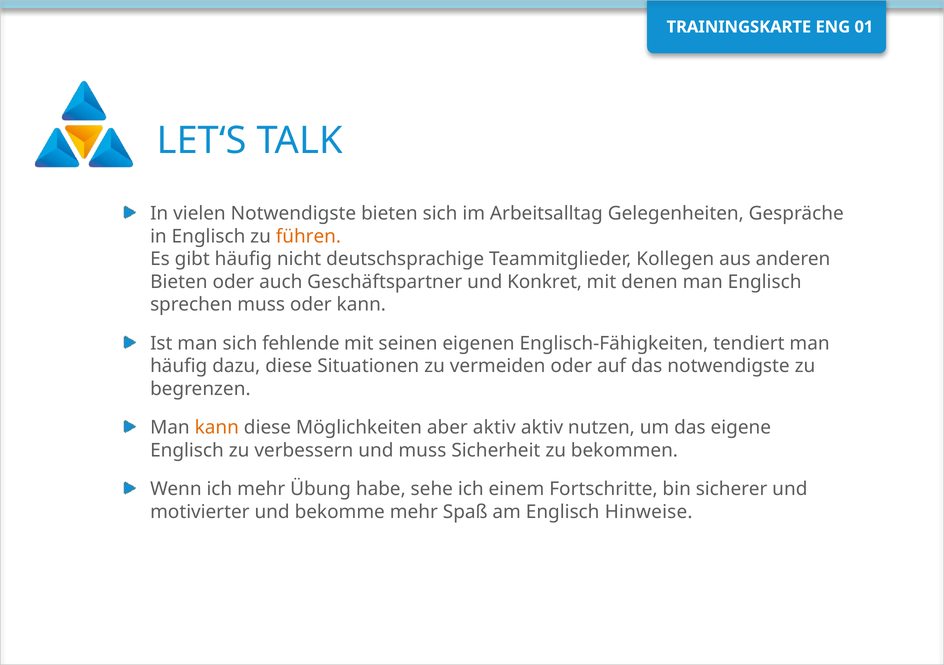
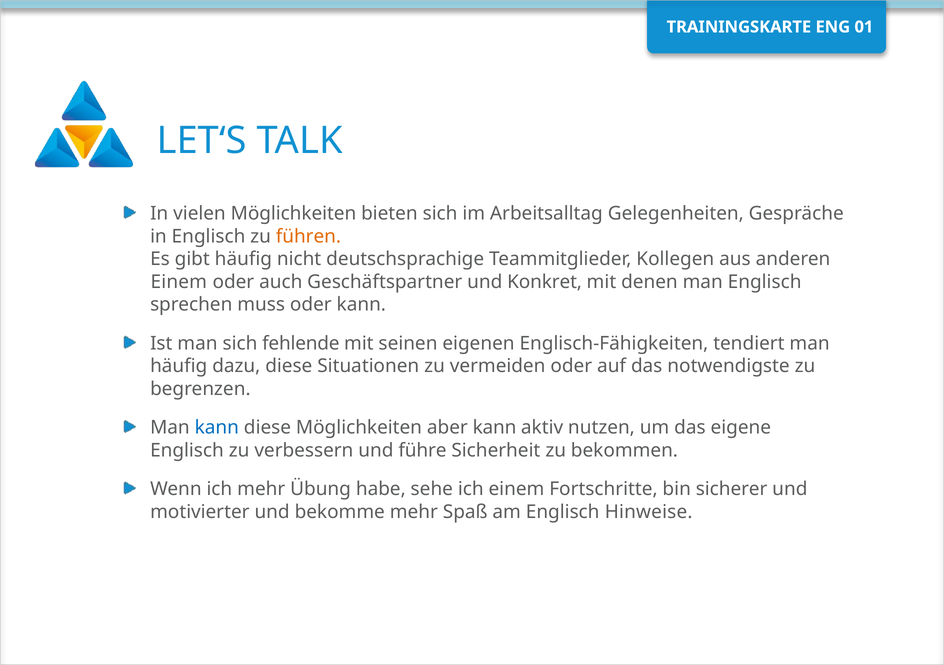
vielen Notwendigste: Notwendigste -> Möglichkeiten (293, 214)
Bieten: Bieten -> Einem (179, 282)
kann colour: orange -> blue (217, 428)
aber aktiv: aktiv -> kann (495, 428)
und muss: muss -> führe (422, 451)
